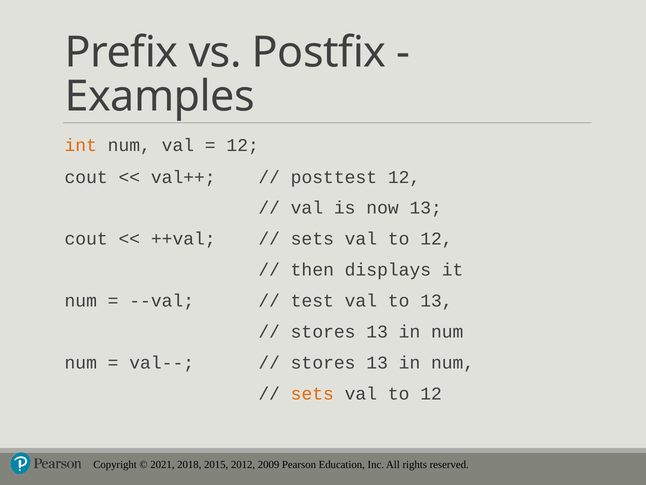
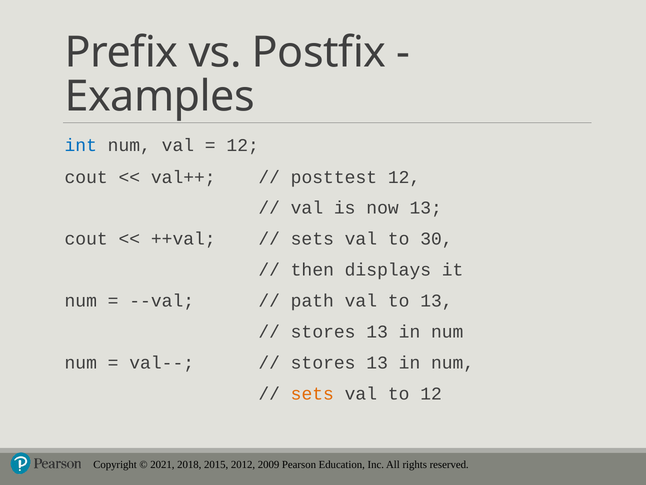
int colour: orange -> blue (81, 145)
12: 12 -> 30 (436, 239)
test: test -> path (312, 301)
